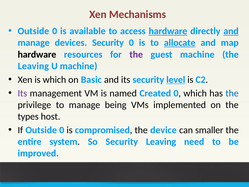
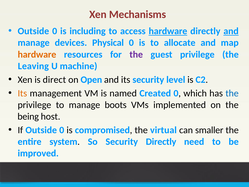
available: available -> including (88, 31)
devices Security: Security -> Physical (108, 43)
allocate underline: present -> none (180, 43)
hardware colour: black -> orange (37, 54)
guest machine: machine -> privilege (197, 54)
is which: which -> direct (54, 80)
Basic: Basic -> Open (91, 80)
level underline: present -> none (176, 80)
Its colour: purple -> orange (22, 93)
being: being -> boots (116, 105)
types: types -> being (28, 116)
device: device -> virtual (163, 130)
Security Leaving: Leaving -> Directly (161, 142)
